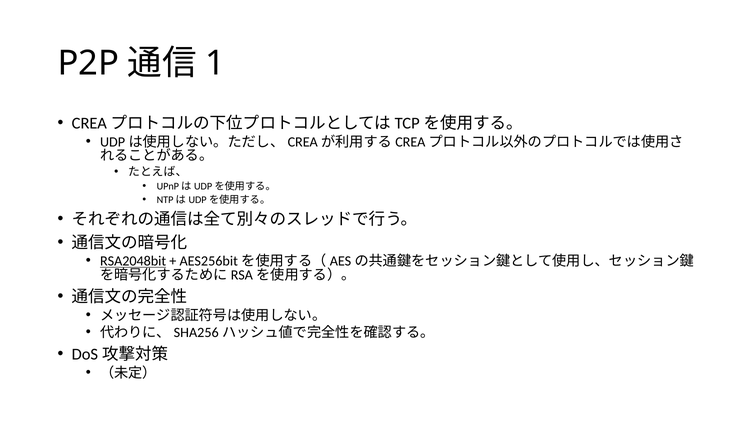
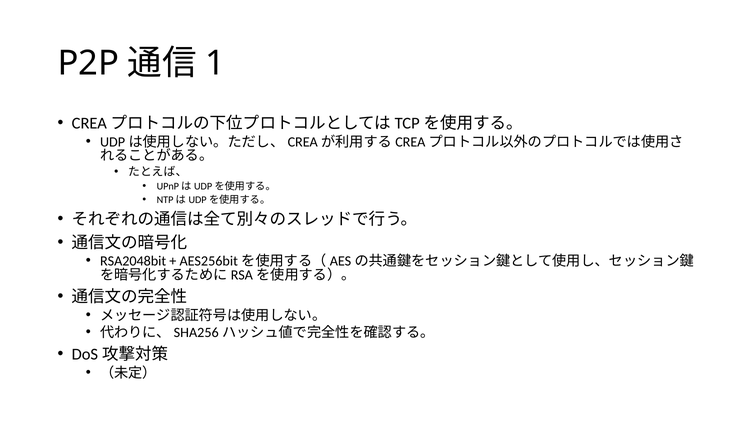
RSA2048bit underline: present -> none (133, 261)
